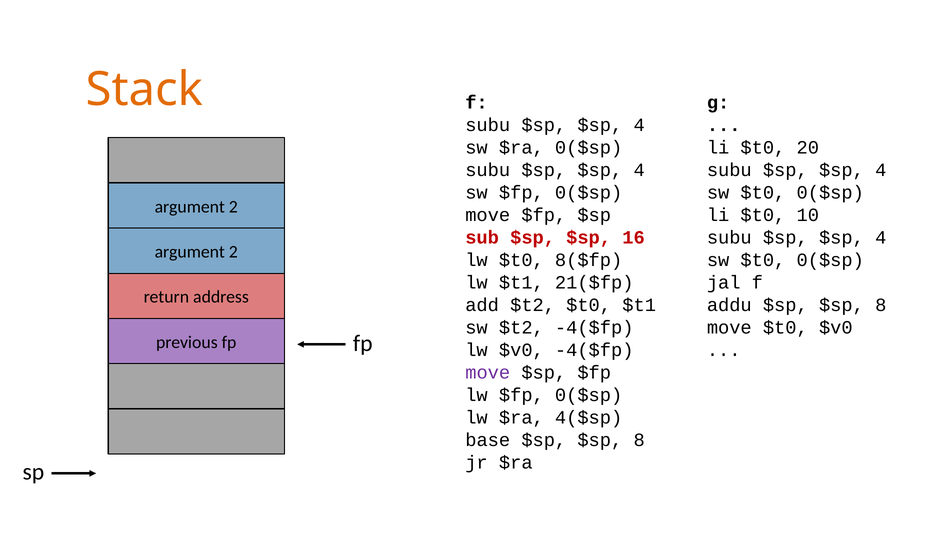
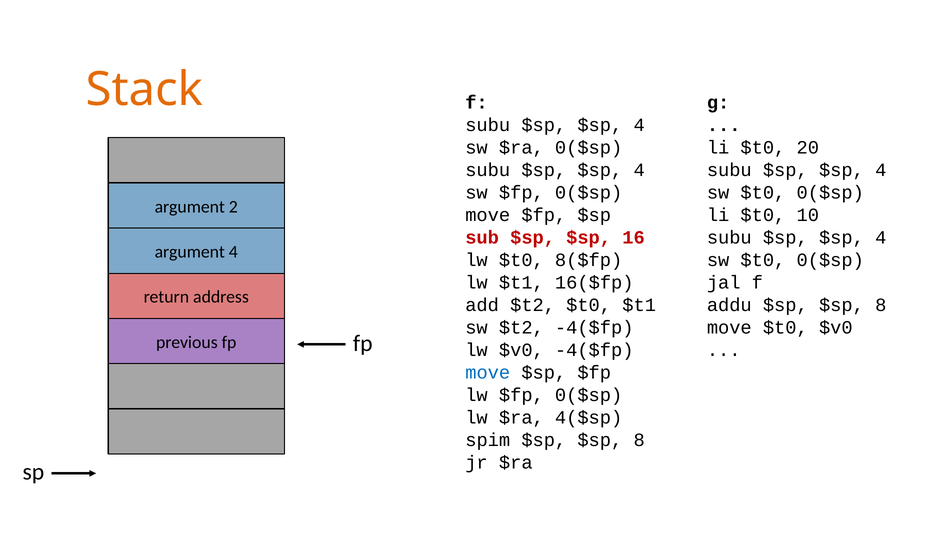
2: 2 -> 4 (233, 252)
21($fp: 21($fp -> 16($fp (594, 282)
move colour: purple -> blue (488, 372)
base: base -> spim (488, 440)
